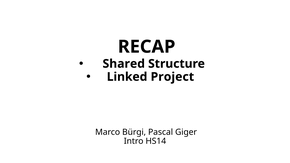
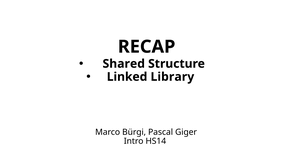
Project: Project -> Library (172, 77)
